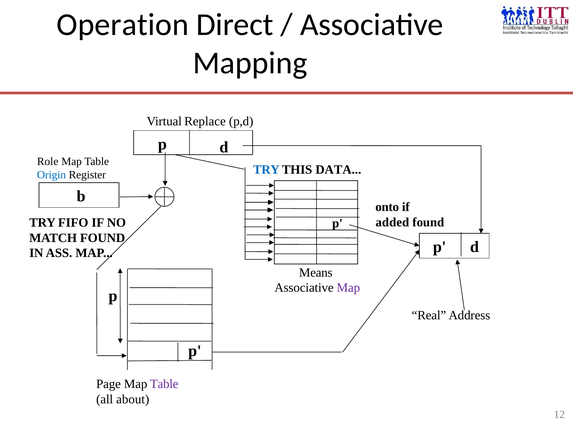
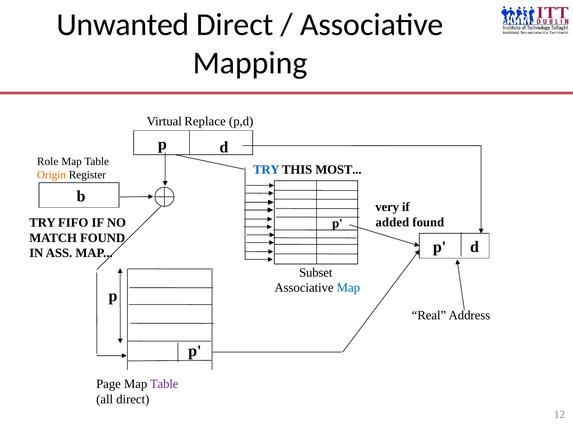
Operation: Operation -> Unwanted (123, 25)
DATA: DATA -> MOST (338, 170)
Origin colour: blue -> orange (51, 175)
onto: onto -> very (387, 207)
Means: Means -> Subset (316, 272)
Map colour: purple -> blue (348, 288)
all about: about -> direct (133, 399)
